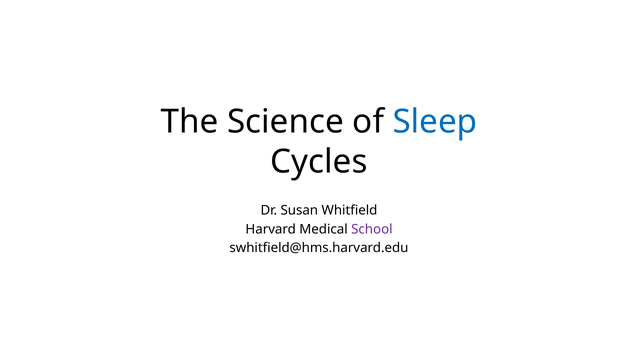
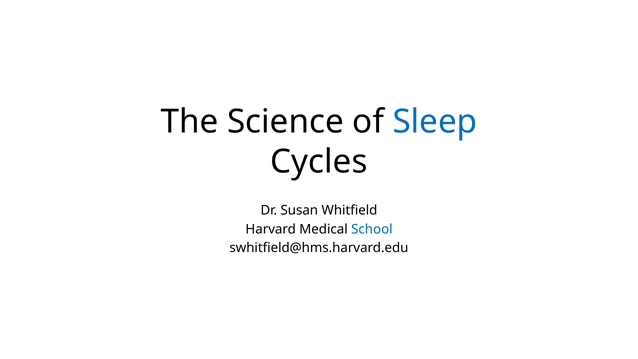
School colour: purple -> blue (372, 229)
